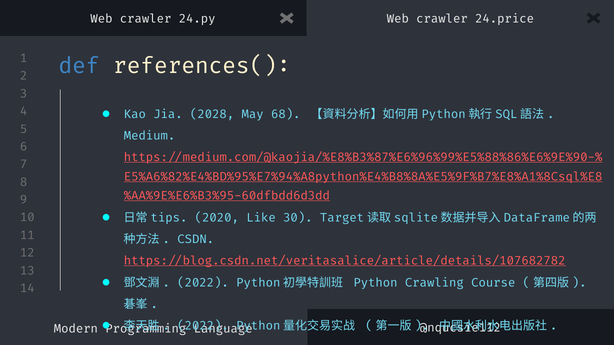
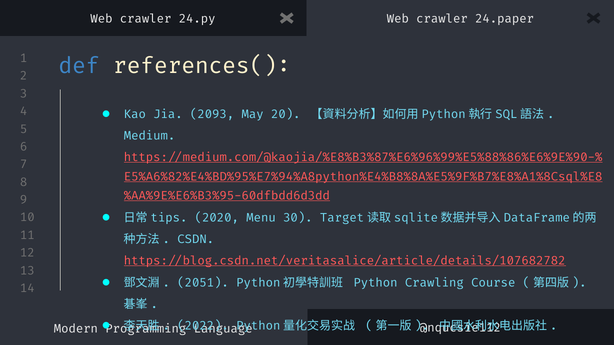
24.price: 24.price -> 24.paper (505, 19)
2028: 2028 -> 2093 (212, 114)
68: 68 -> 20 (286, 114)
Like: Like -> Menu (261, 218)
2022: 2022 -> 2051 (203, 283)
